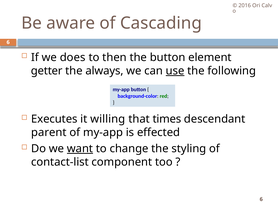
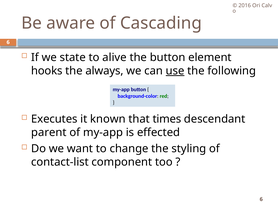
does: does -> state (73, 58)
then: then -> alive (115, 58)
getter: getter -> hooks (47, 71)
willing: willing -> known (108, 119)
want underline: present -> none (80, 149)
